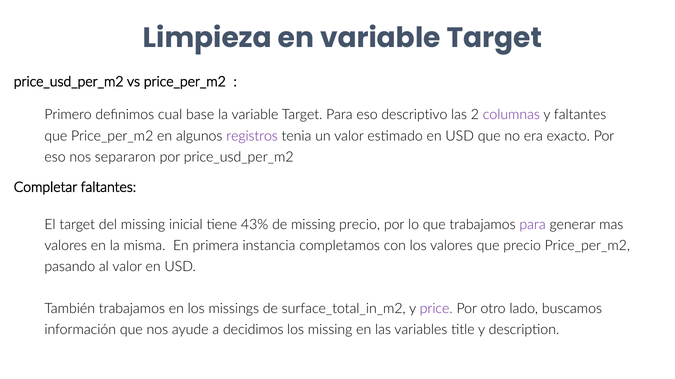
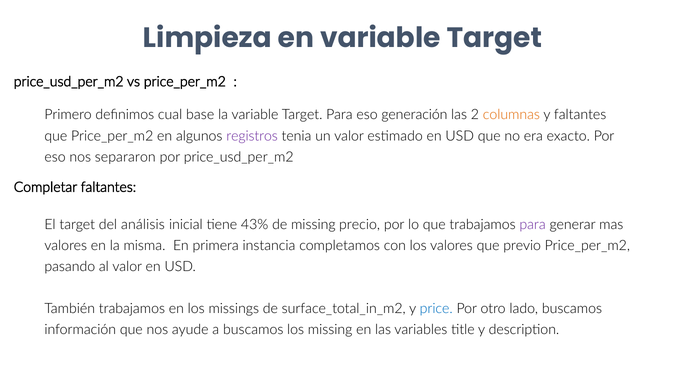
descriptivo: descriptivo -> generación (414, 115)
columnas colour: purple -> orange (511, 115)
del missing: missing -> análisis (143, 225)
que precio: precio -> previo (522, 246)
price colour: purple -> blue (436, 309)
a decidimos: decidimos -> buscamos (253, 330)
